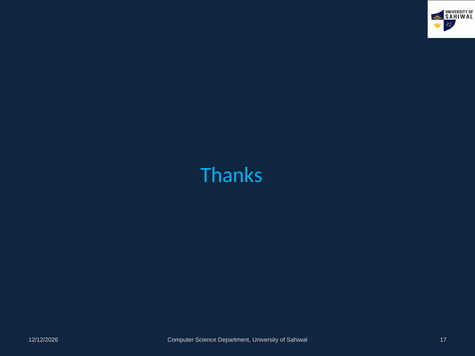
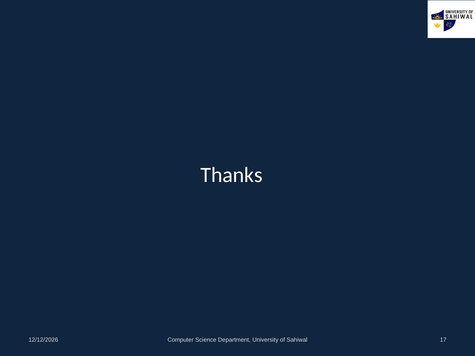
Thanks colour: light blue -> white (232, 175)
